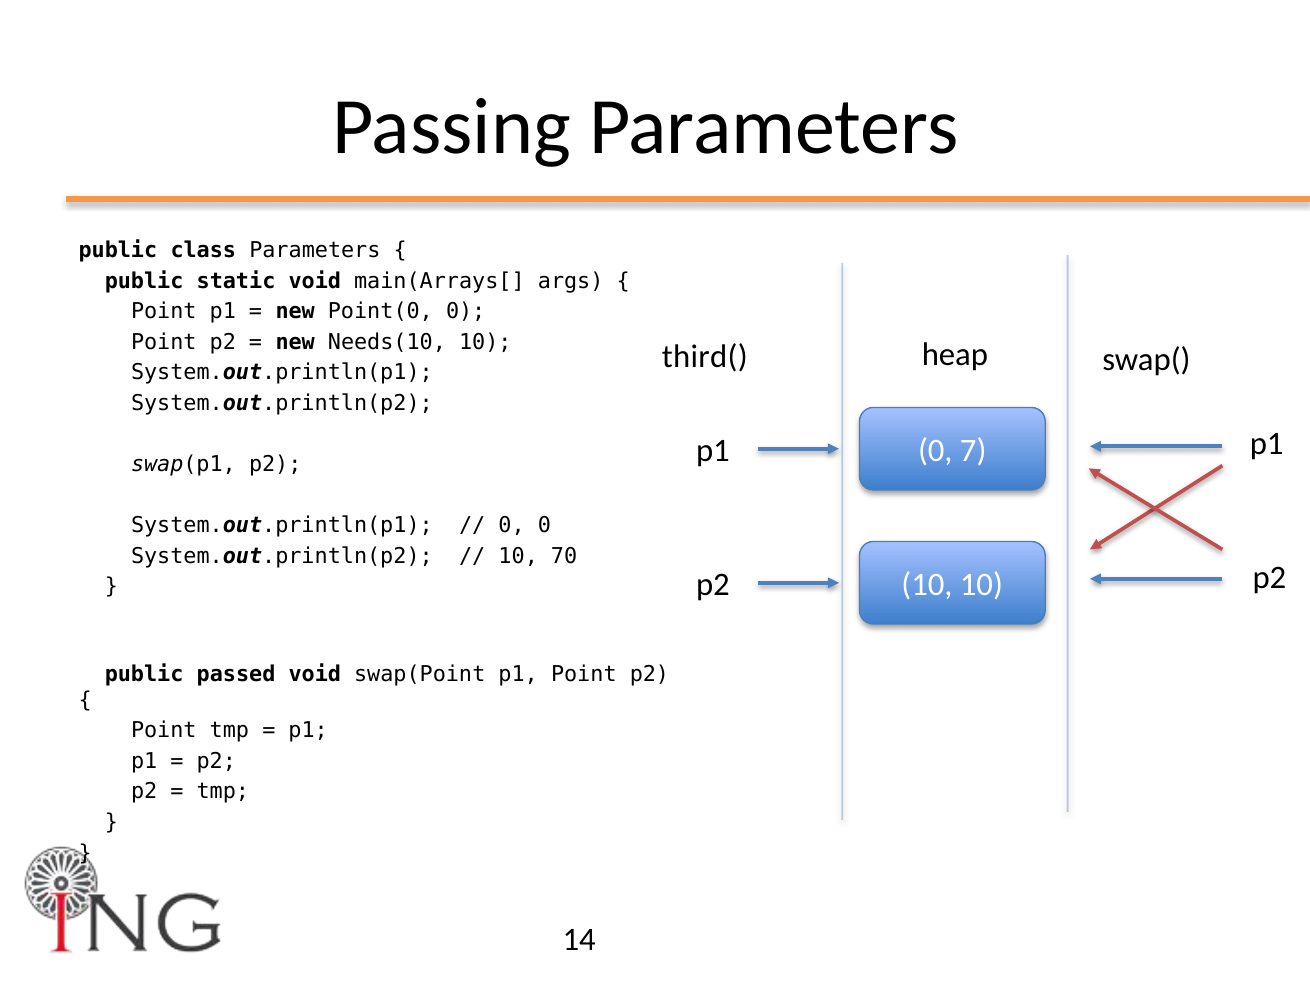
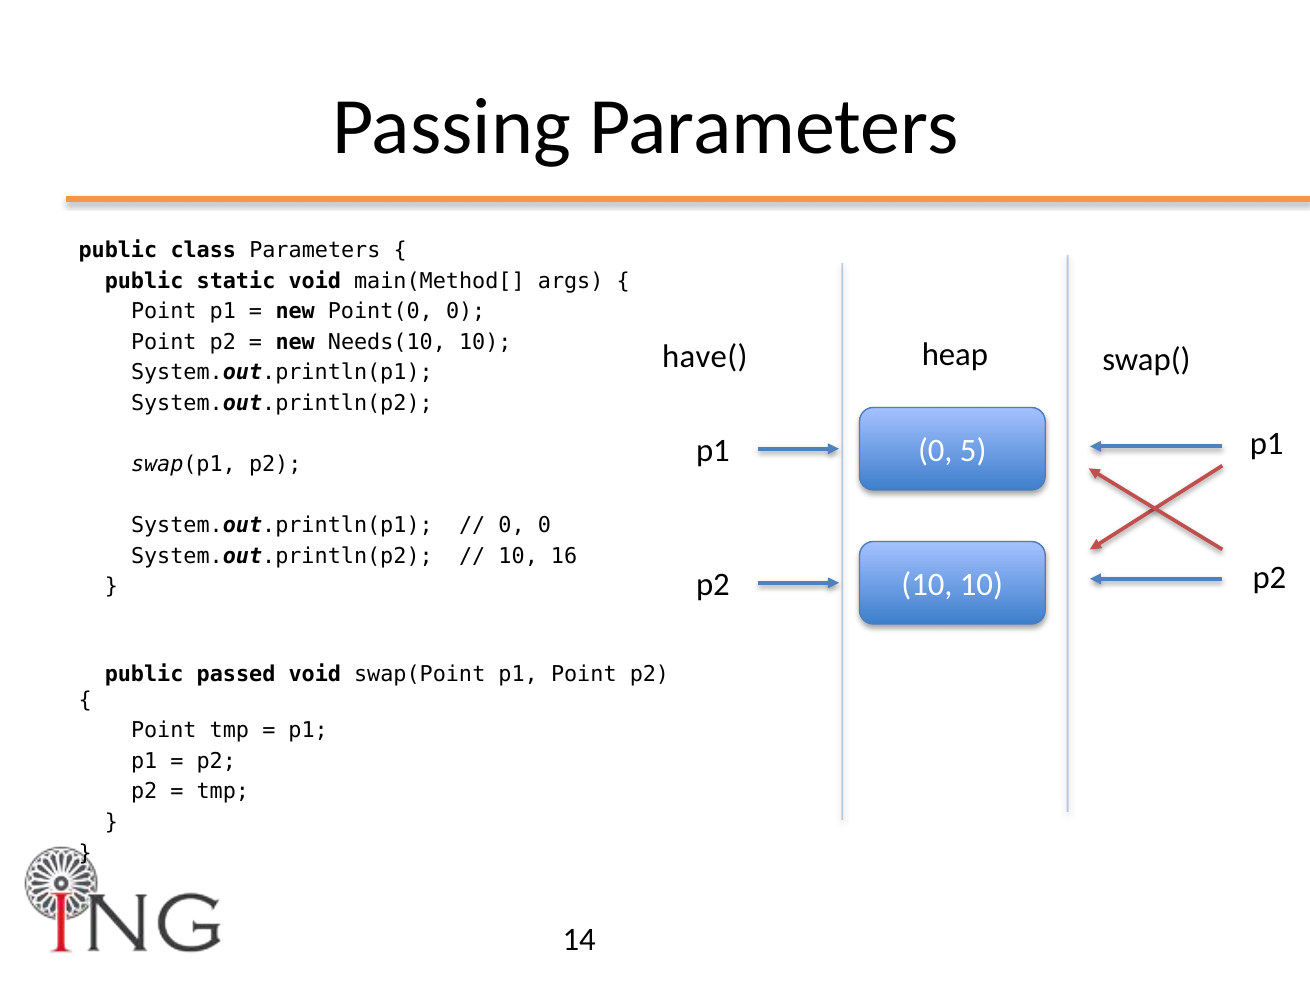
main(Arrays[: main(Arrays[ -> main(Method[ (439, 281)
third(: third( -> have( (705, 357)
7: 7 -> 5 (973, 451)
70: 70 -> 16 (564, 556)
